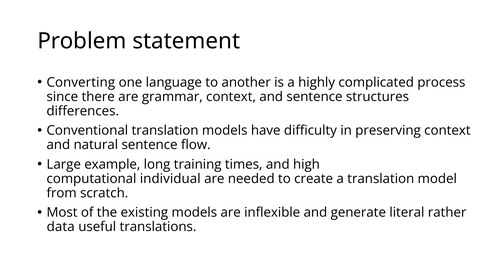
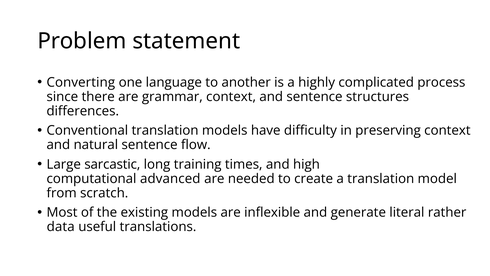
example: example -> sarcastic (112, 164)
individual: individual -> advanced (170, 178)
